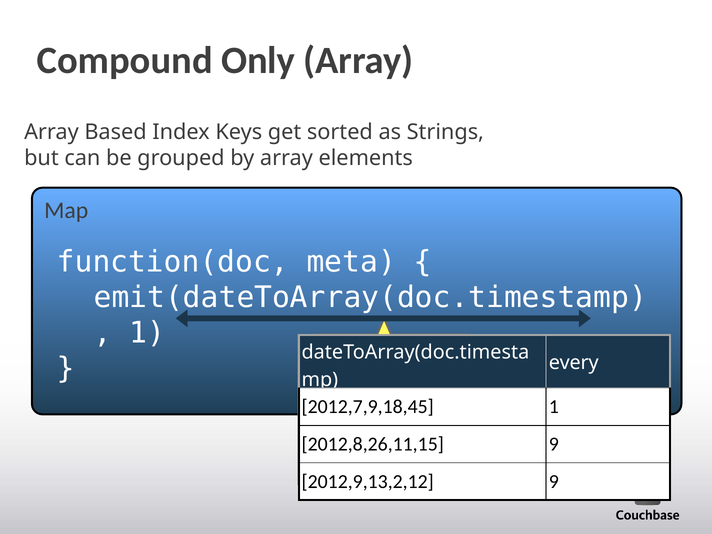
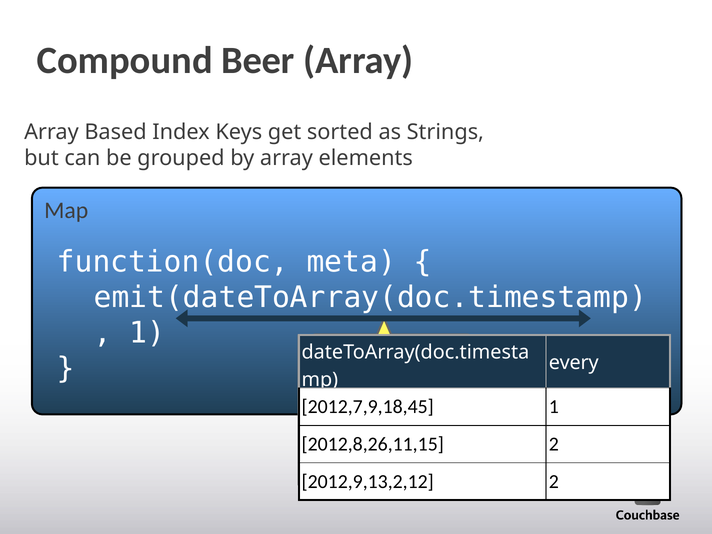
Only: Only -> Beer (258, 61)
2012,8,26,11,15 9: 9 -> 2 (554, 444)
2012,9,13,2,12 9: 9 -> 2 (554, 482)
